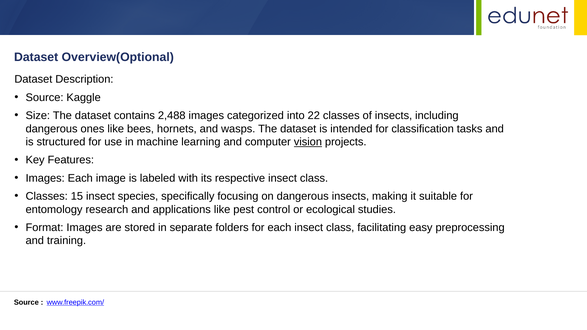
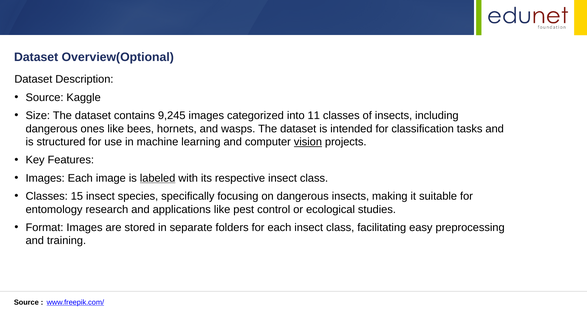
2,488: 2,488 -> 9,245 (172, 116)
22: 22 -> 11 (314, 116)
labeled underline: none -> present (158, 178)
